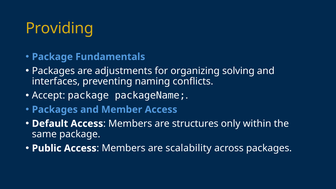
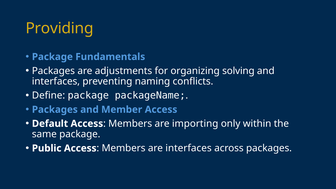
Accept: Accept -> Define (48, 95)
structures: structures -> importing (195, 124)
are scalability: scalability -> interfaces (189, 148)
